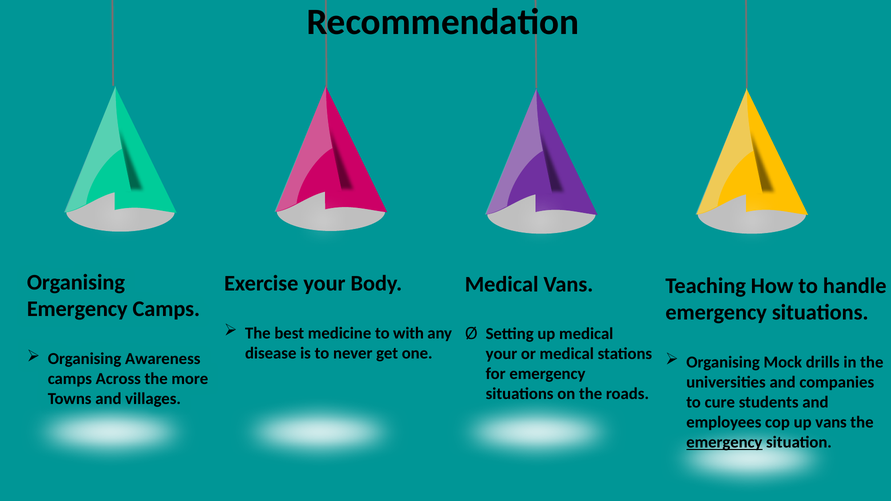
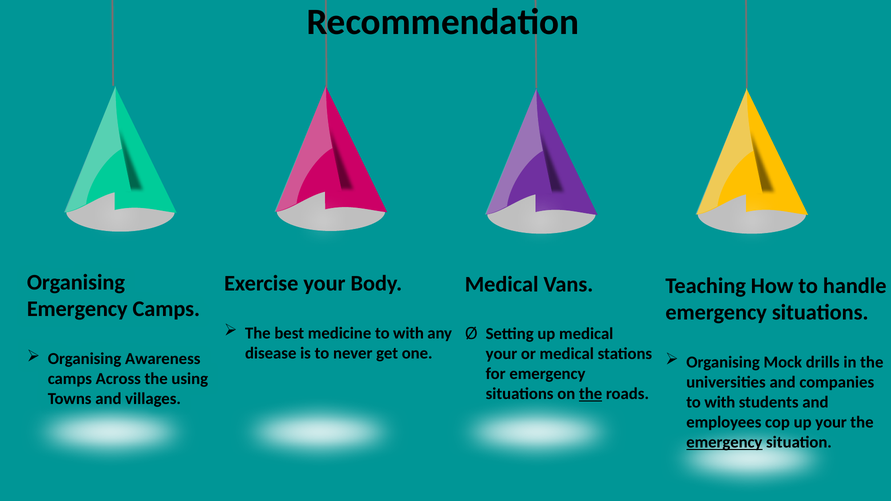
more: more -> using (190, 379)
the underline: none -> present (591, 394)
cure: cure -> with (720, 402)
up vans: vans -> your (831, 422)
